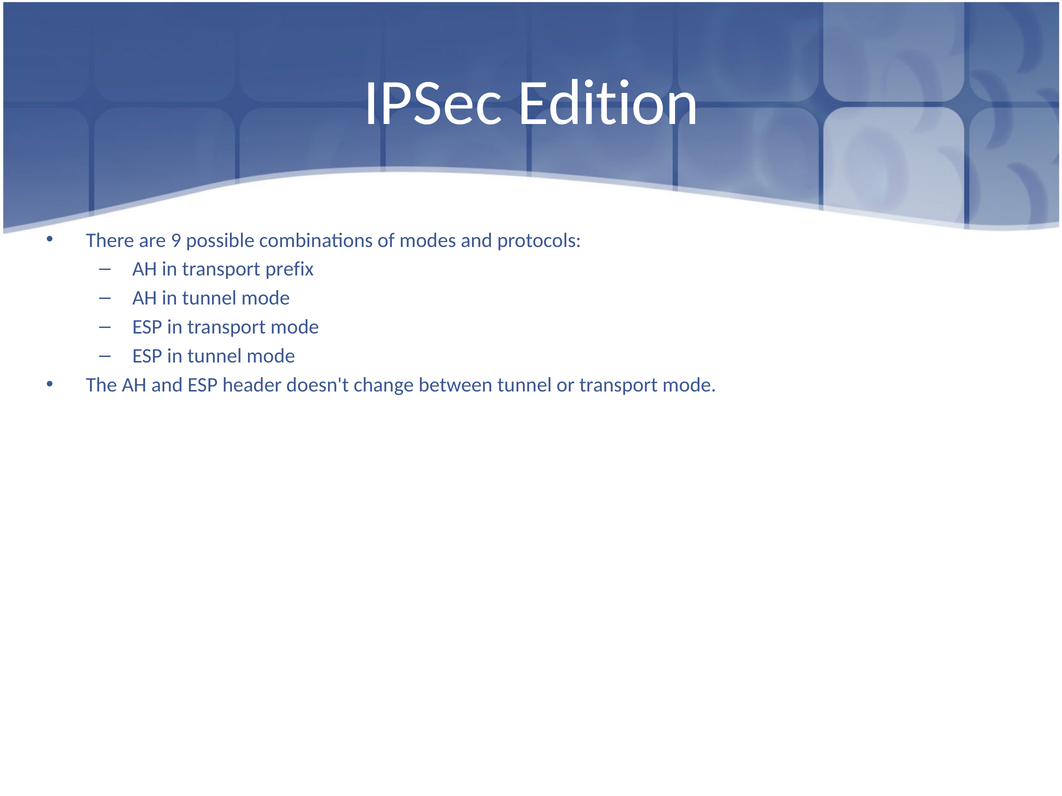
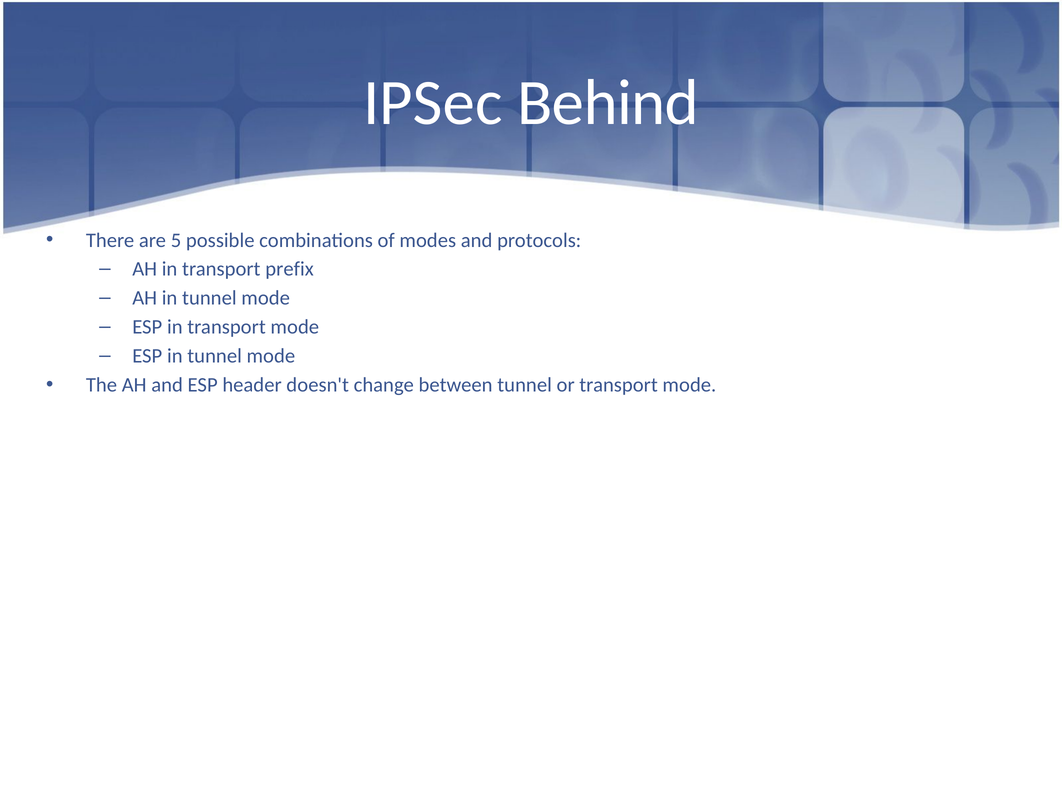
Edition: Edition -> Behind (608, 103)
9: 9 -> 5 (176, 240)
